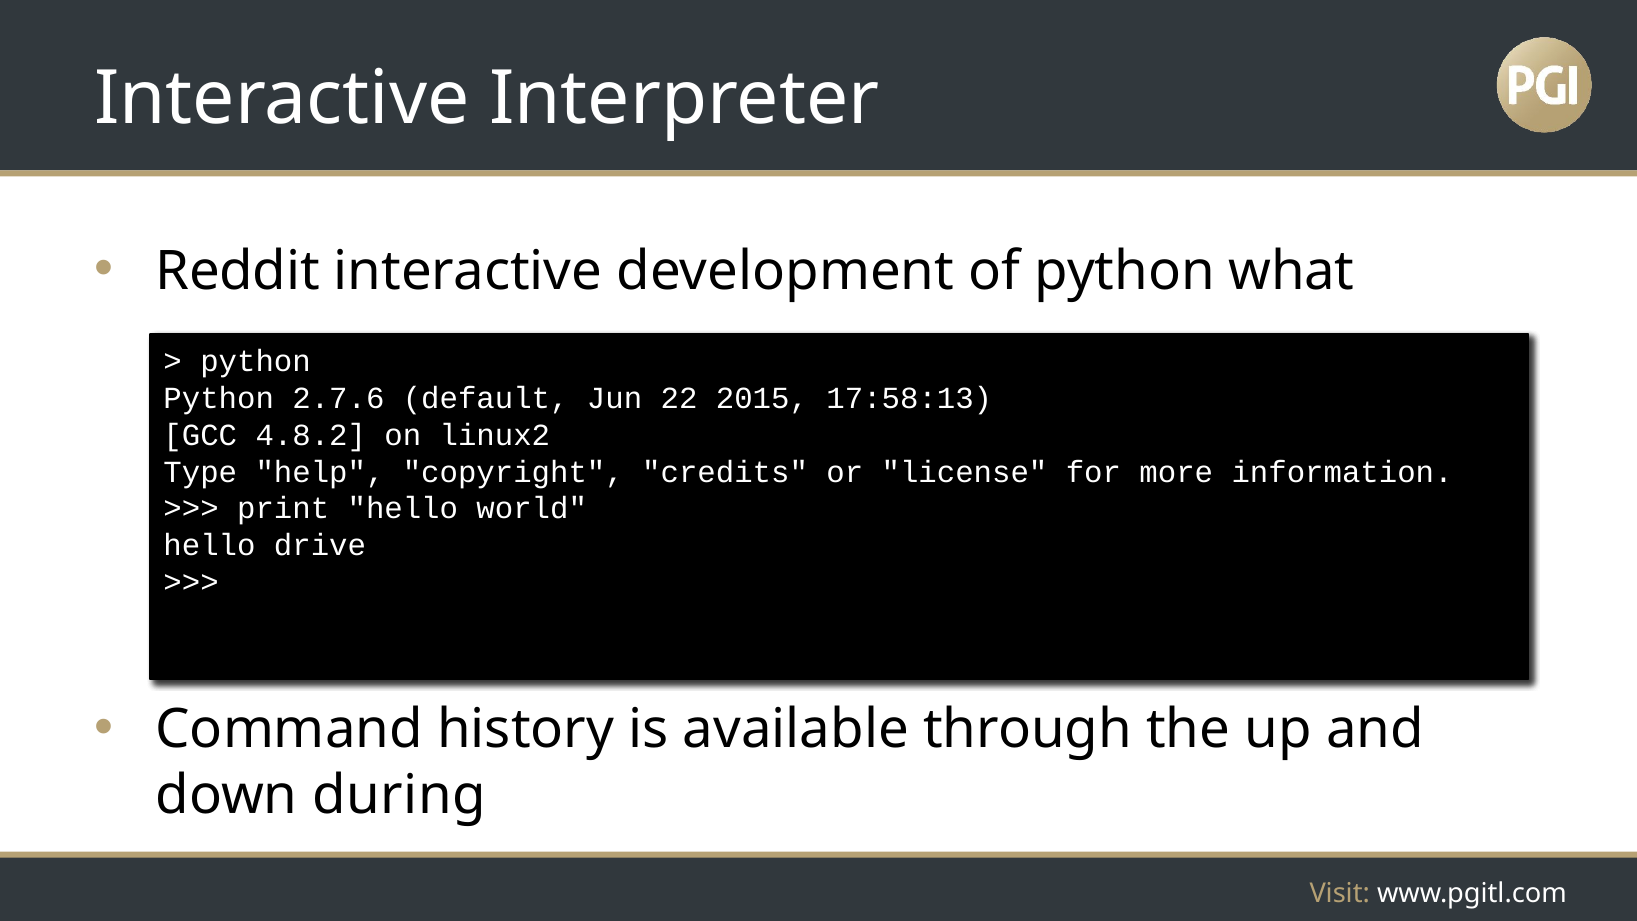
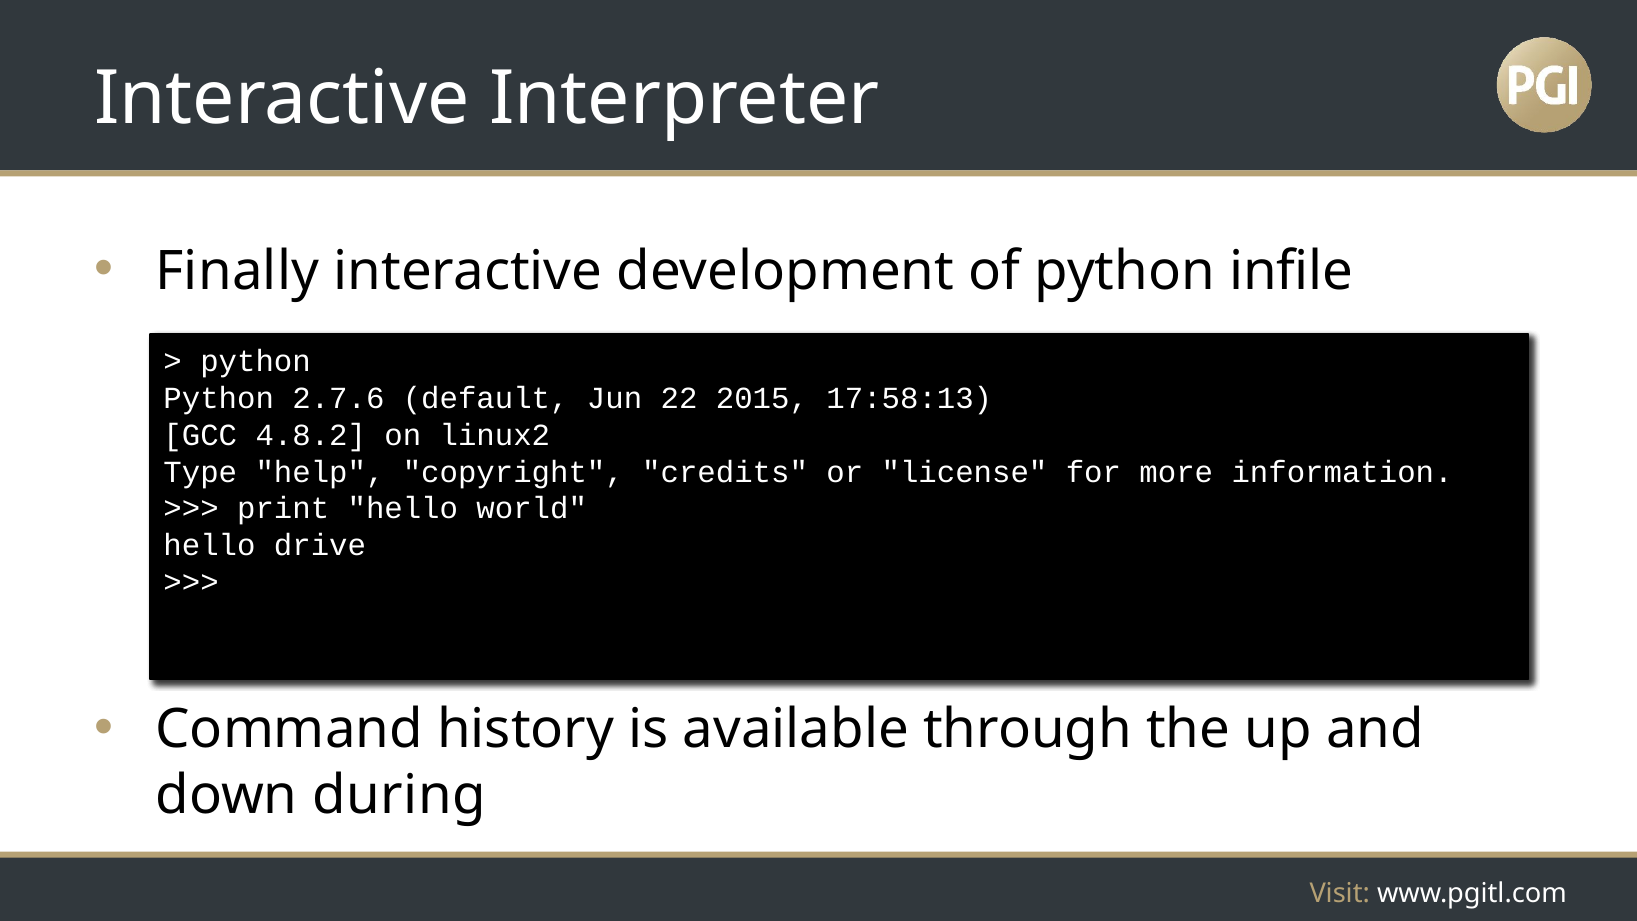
Reddit: Reddit -> Finally (237, 271)
what: what -> infile (1291, 271)
